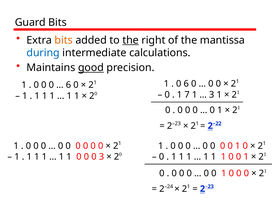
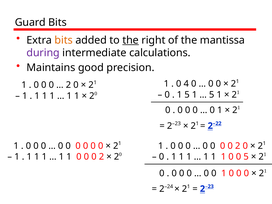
during colour: blue -> purple (43, 53)
good underline: present -> none (91, 68)
0 6: 6 -> 4 (186, 84)
6: 6 -> 2 (68, 85)
1 7: 7 -> 5 (187, 95)
3: 3 -> 5 (212, 95)
1: 1 -> 2 (238, 146)
3: 3 -> 2 (101, 157)
1 0 0 1: 1 -> 5 (246, 157)
